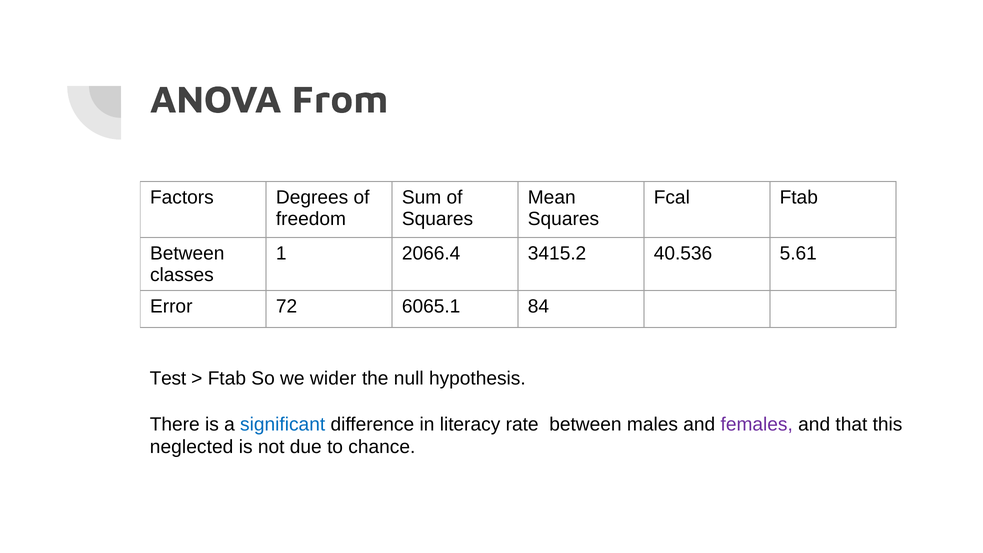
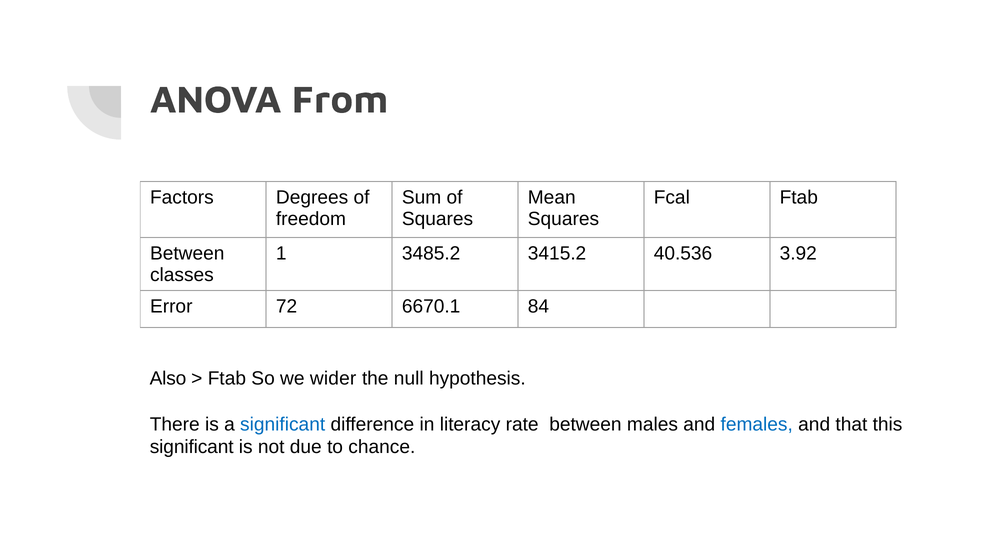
2066.4: 2066.4 -> 3485.2 (431, 254)
5.61: 5.61 -> 3.92 (798, 254)
6065.1: 6065.1 -> 6670.1 (431, 306)
Test: Test -> Also (168, 378)
females colour: purple -> blue (757, 424)
neglected: neglected -> significant (192, 447)
